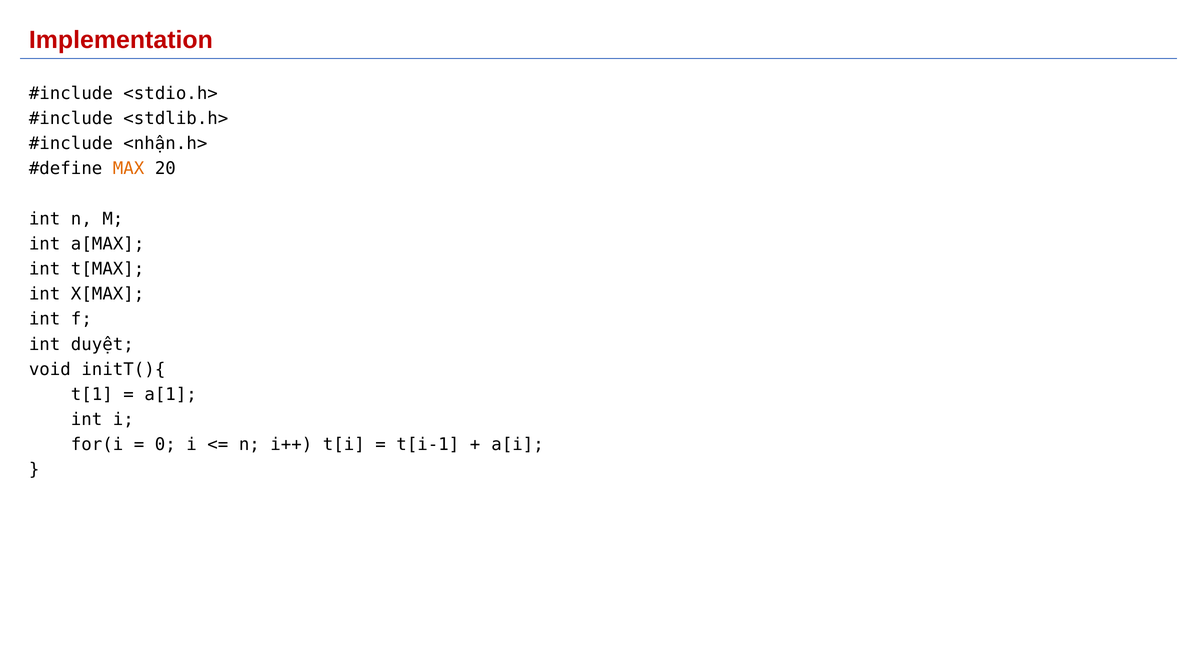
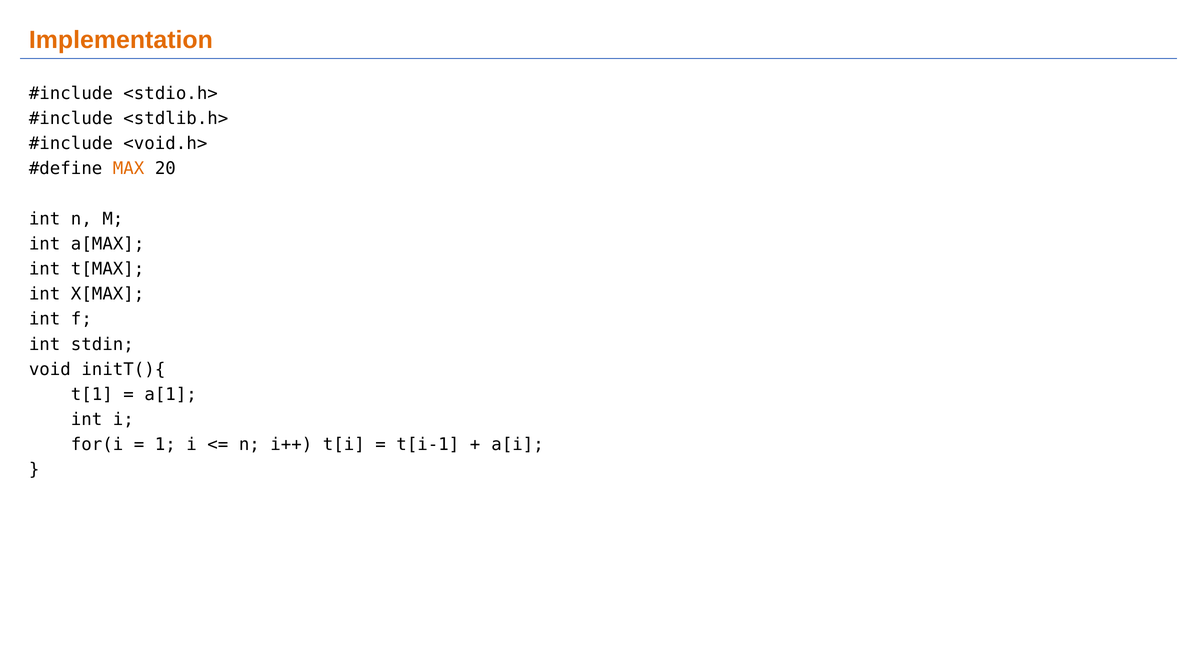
Implementation colour: red -> orange (121, 40)
<nhận.h>: <nhận.h> -> <void.h> (165, 144)
duyệt: duyệt -> stdin (102, 344)
0: 0 -> 1 (165, 444)
